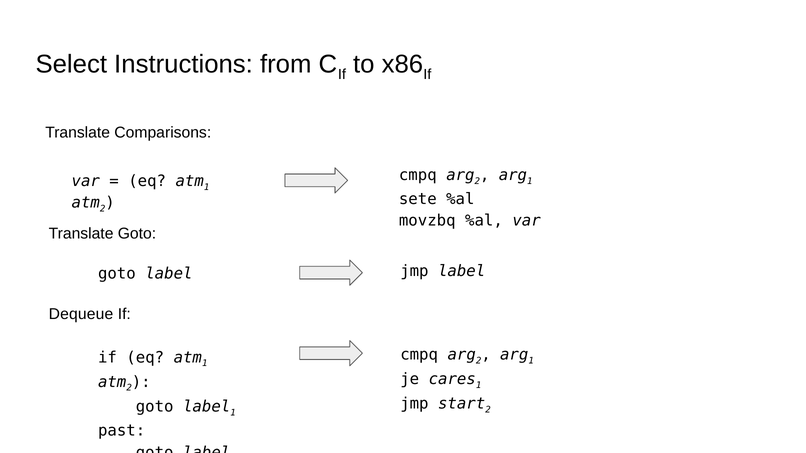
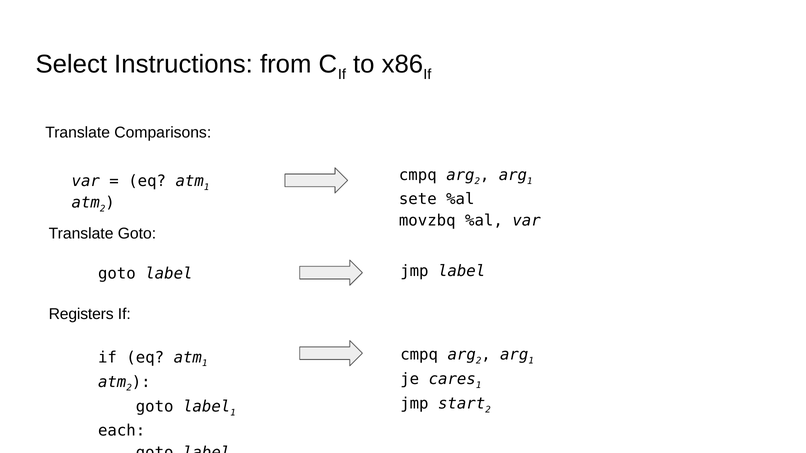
Dequeue: Dequeue -> Registers (81, 315)
past: past -> each (122, 431)
